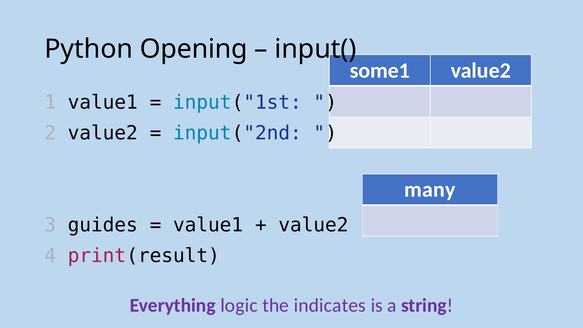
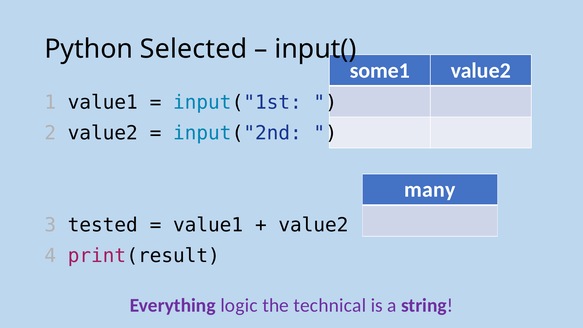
Opening: Opening -> Selected (194, 49)
guides: guides -> tested (103, 225)
indicates: indicates -> technical (330, 305)
